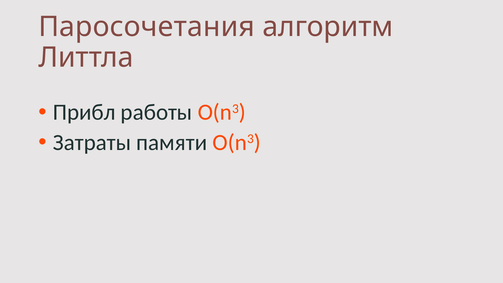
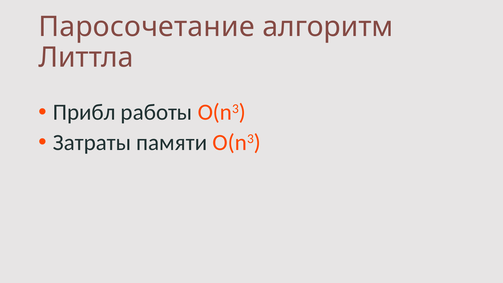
Паросочетания: Паросочетания -> Паросочетание (147, 27)
